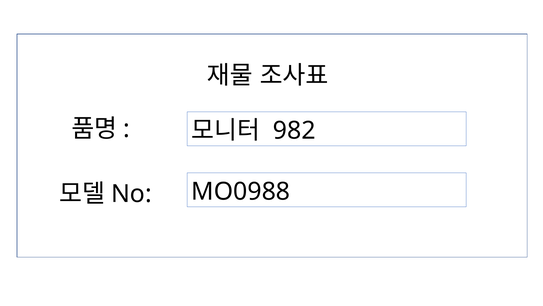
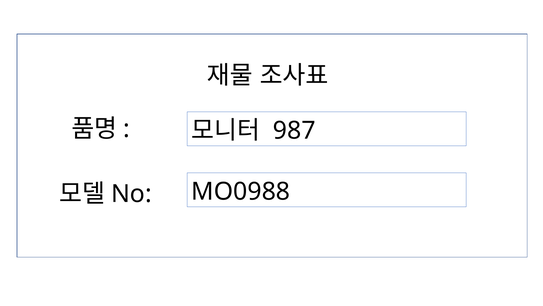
982: 982 -> 987 (294, 130)
